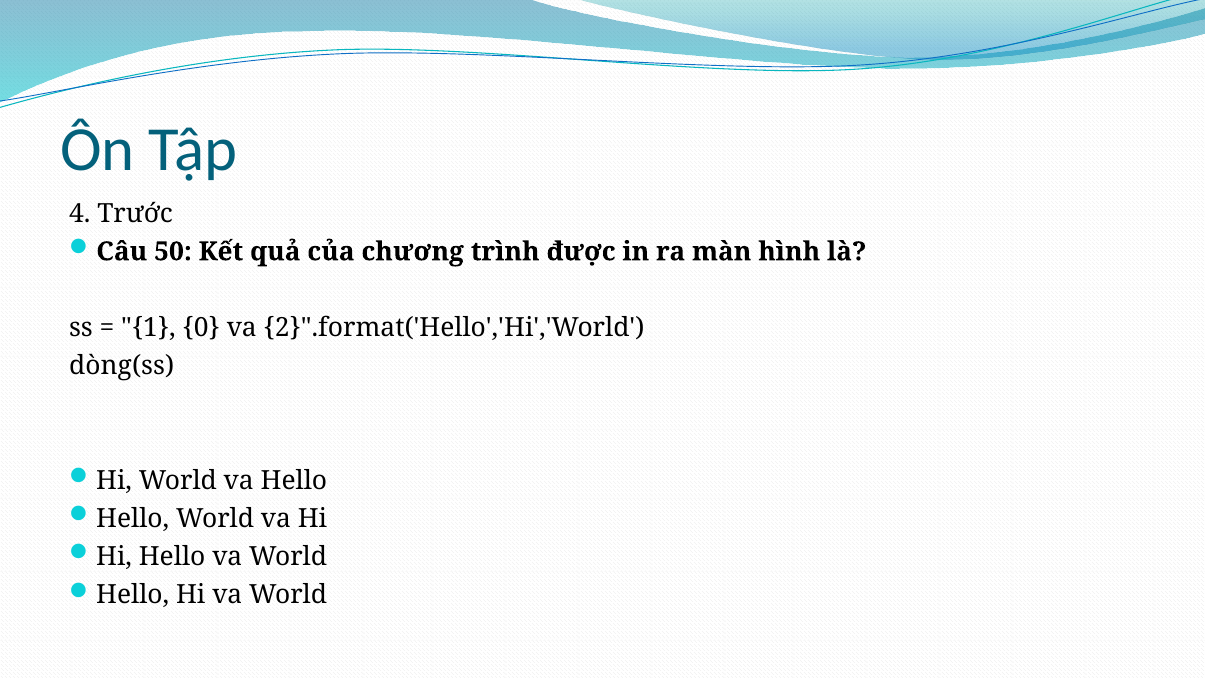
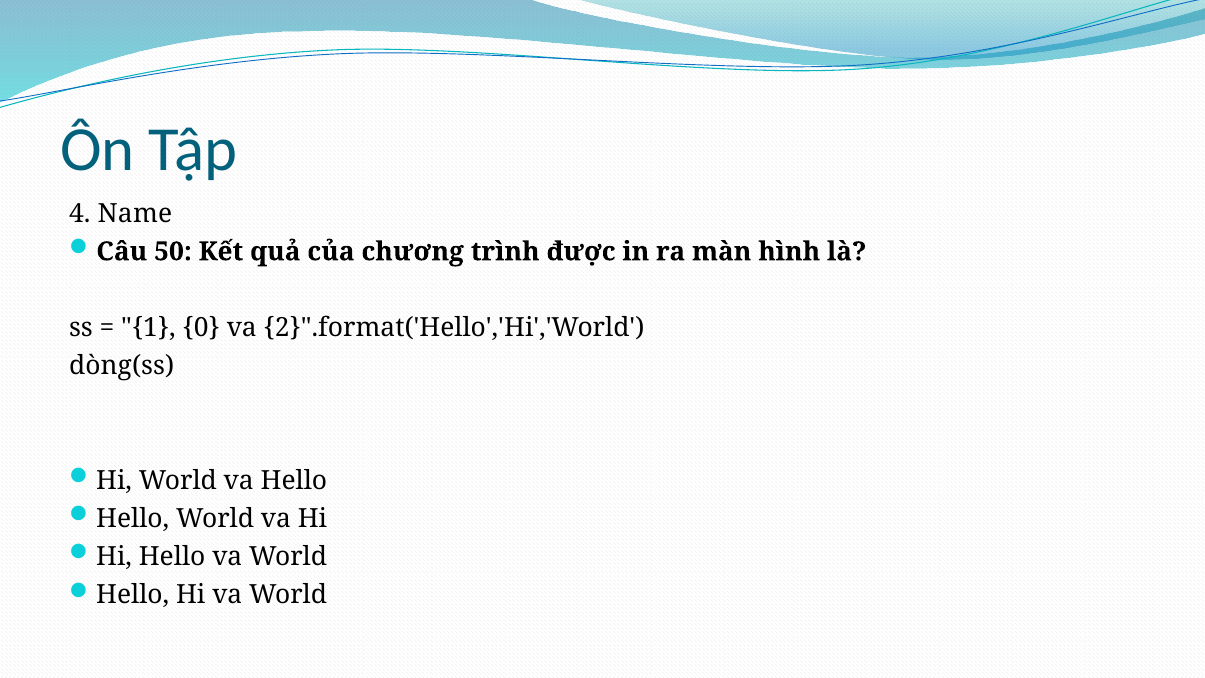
Trước: Trước -> Name (135, 213)
